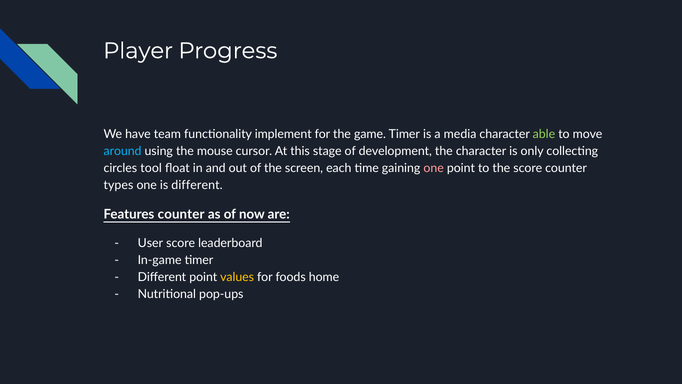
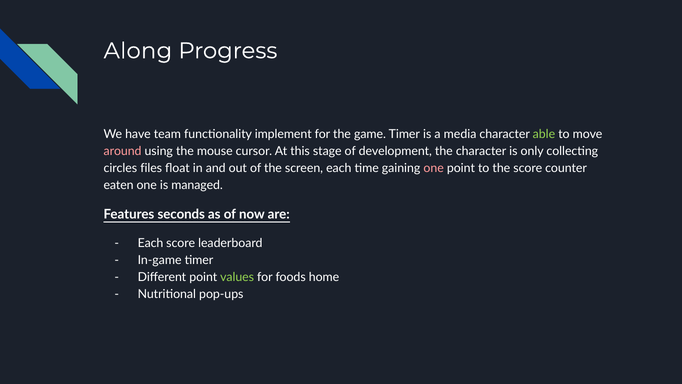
Player: Player -> Along (138, 51)
around colour: light blue -> pink (123, 151)
tool: tool -> files (151, 168)
types: types -> eaten (119, 185)
is different: different -> managed (197, 185)
Features counter: counter -> seconds (181, 214)
User: User -> Each (150, 243)
values colour: yellow -> light green (237, 277)
